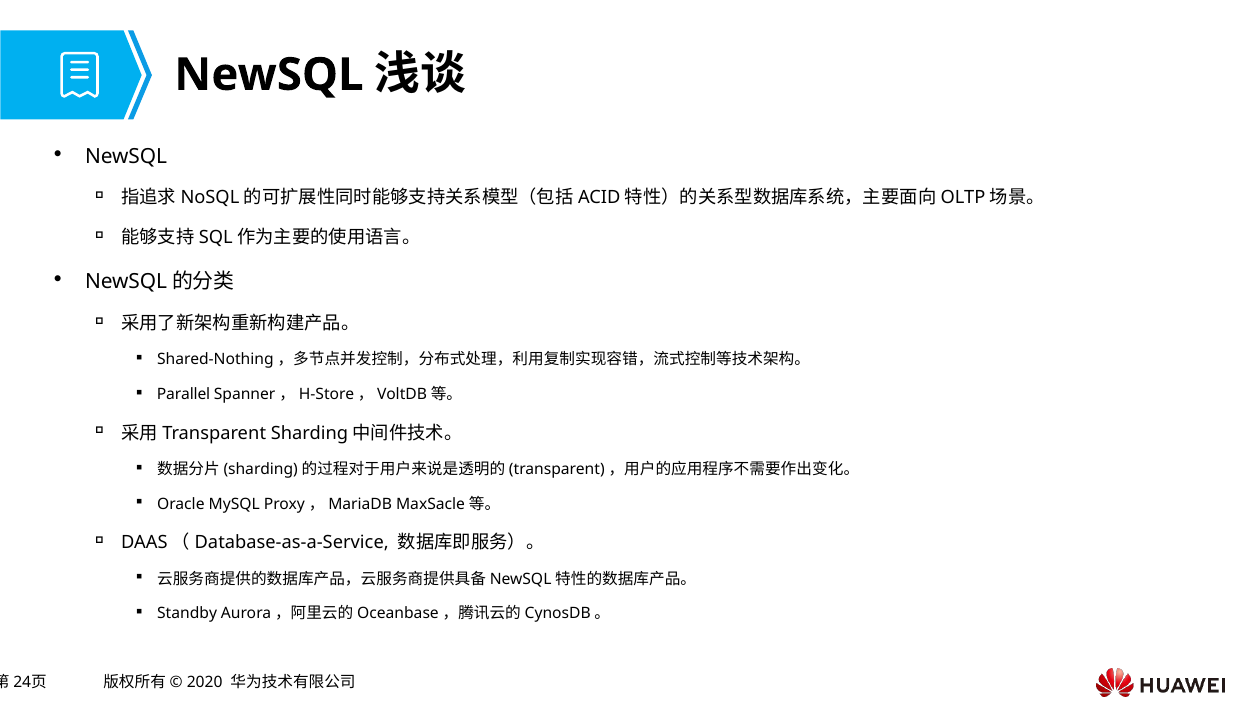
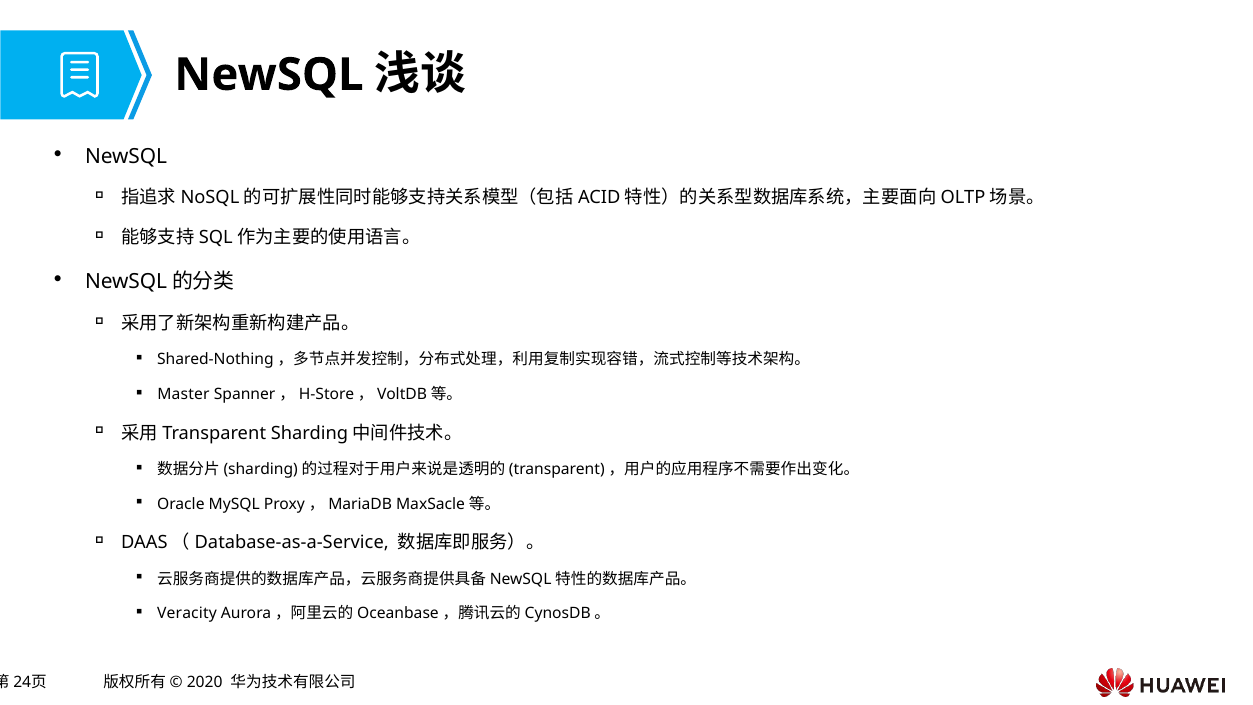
Parallel: Parallel -> Master (183, 394)
Standby: Standby -> Veracity (187, 614)
